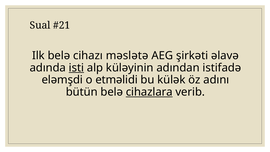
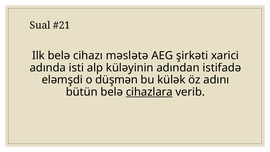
əlavə: əlavə -> xarici (225, 56)
isti underline: present -> none (76, 68)
etməlidi: etməlidi -> düşmən (117, 80)
